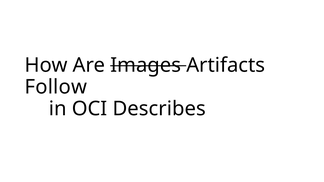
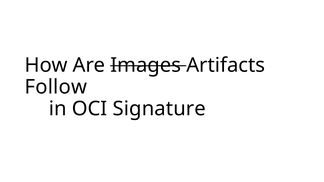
Describes: Describes -> Signature (159, 109)
